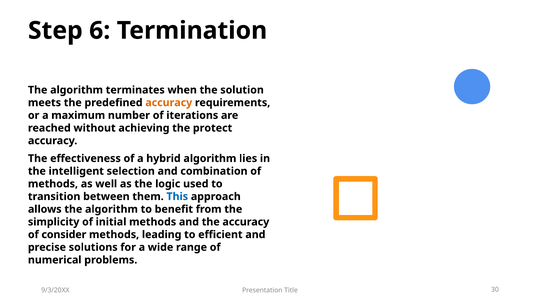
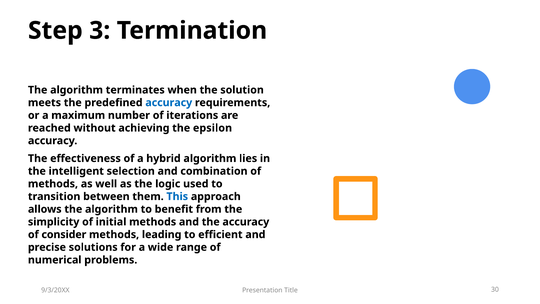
6: 6 -> 3 (100, 31)
accuracy colour: orange -> blue (169, 103)
protect: protect -> epsilon (213, 128)
